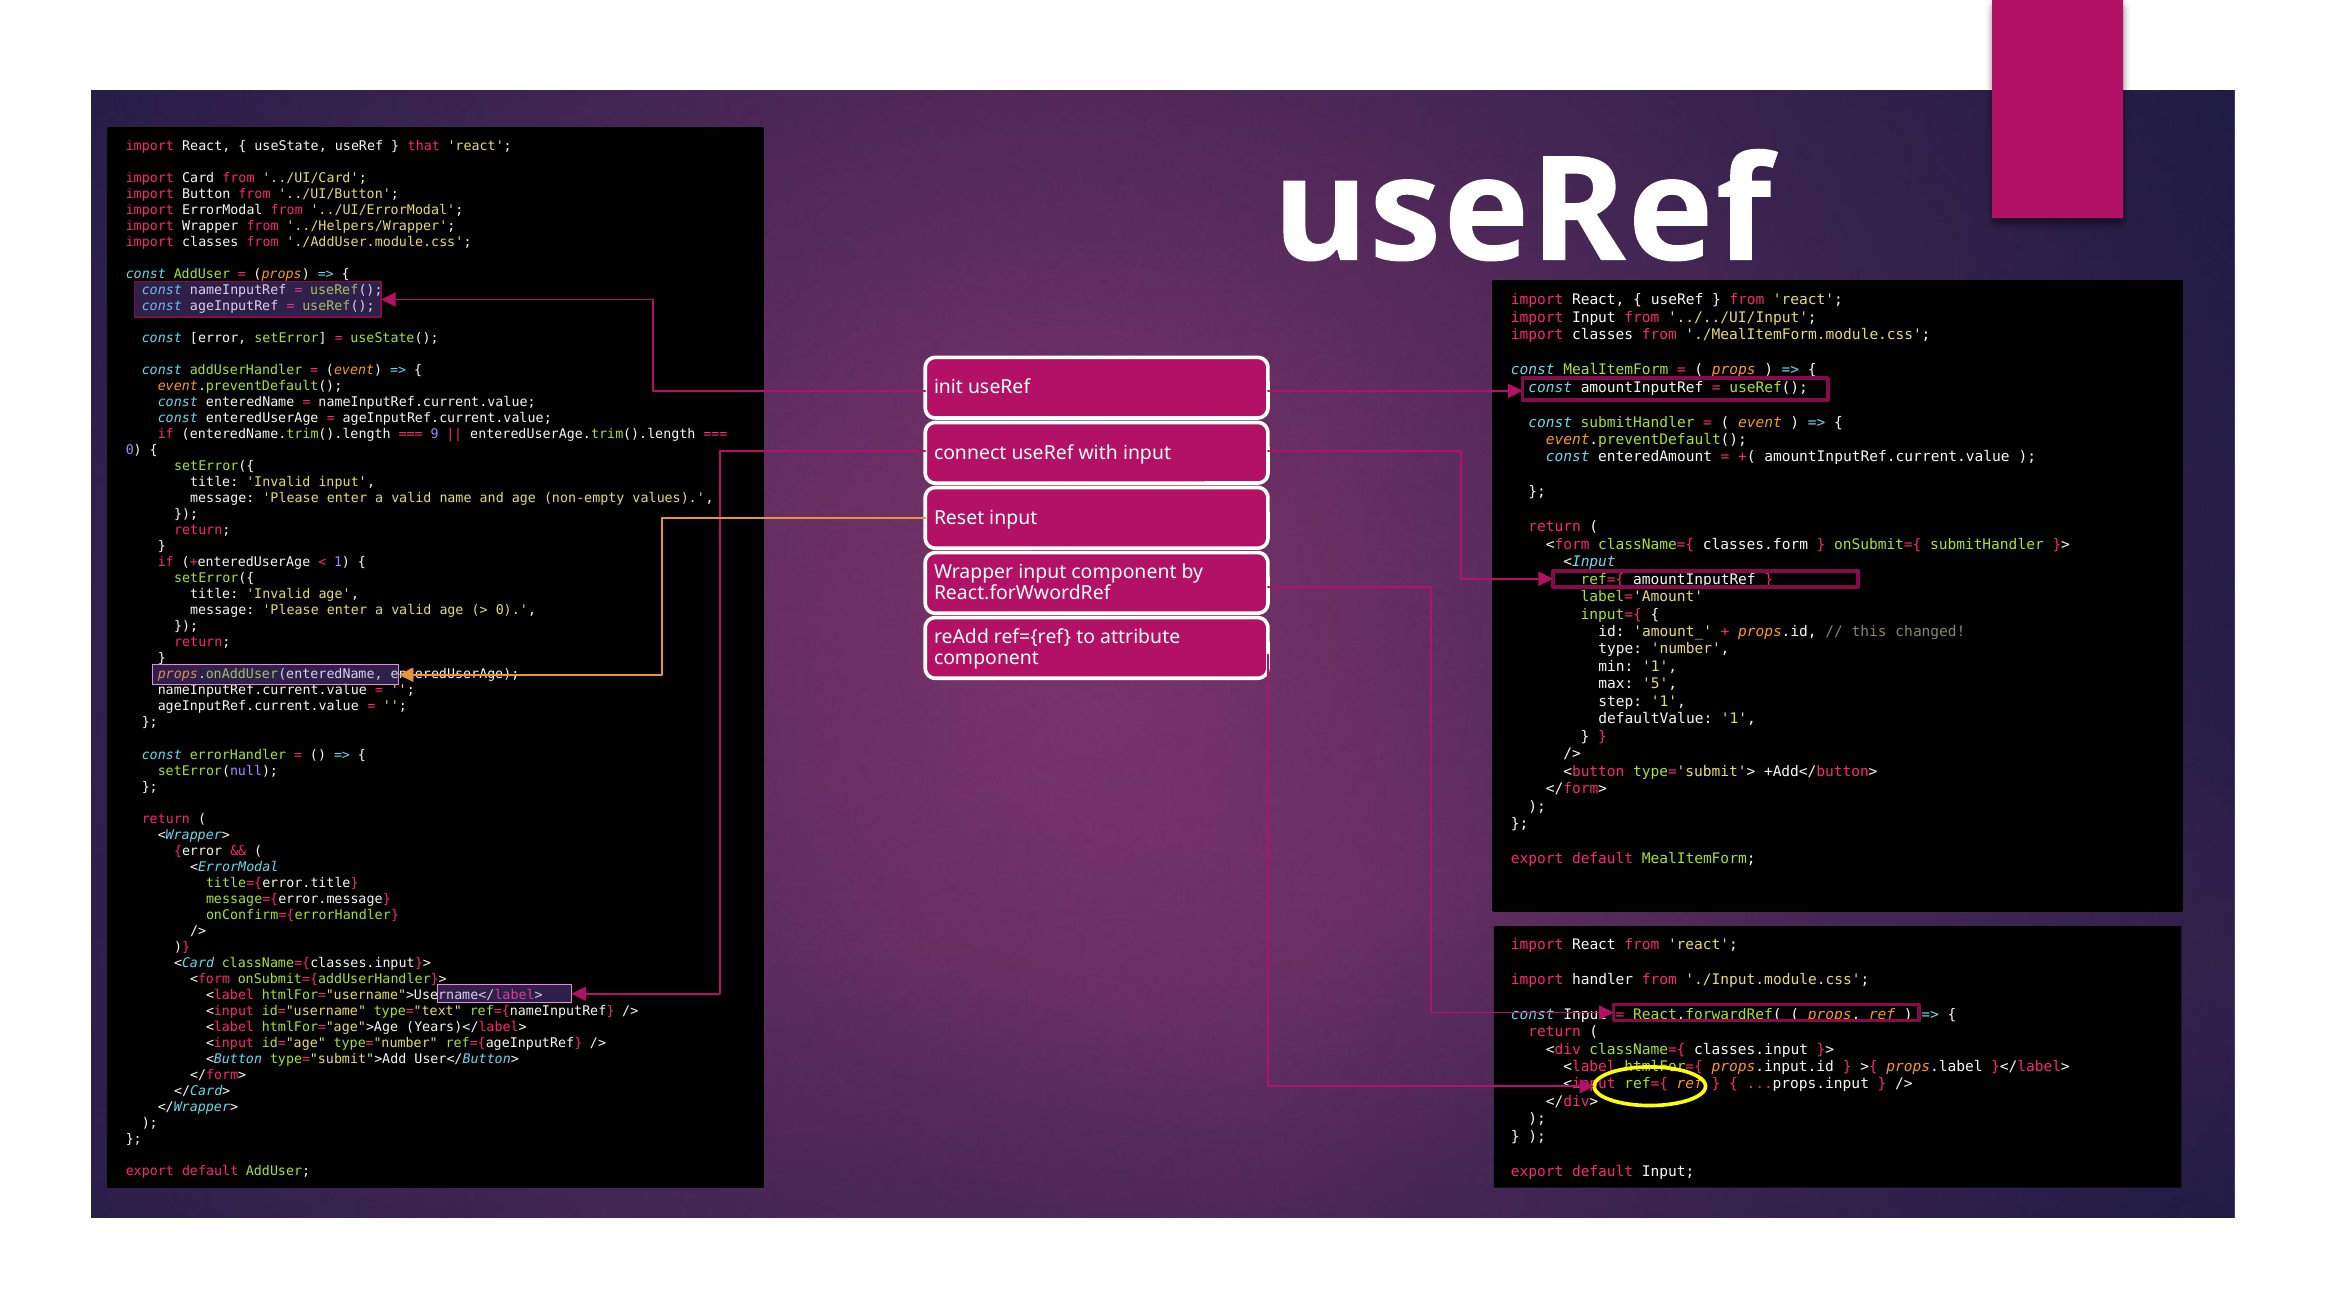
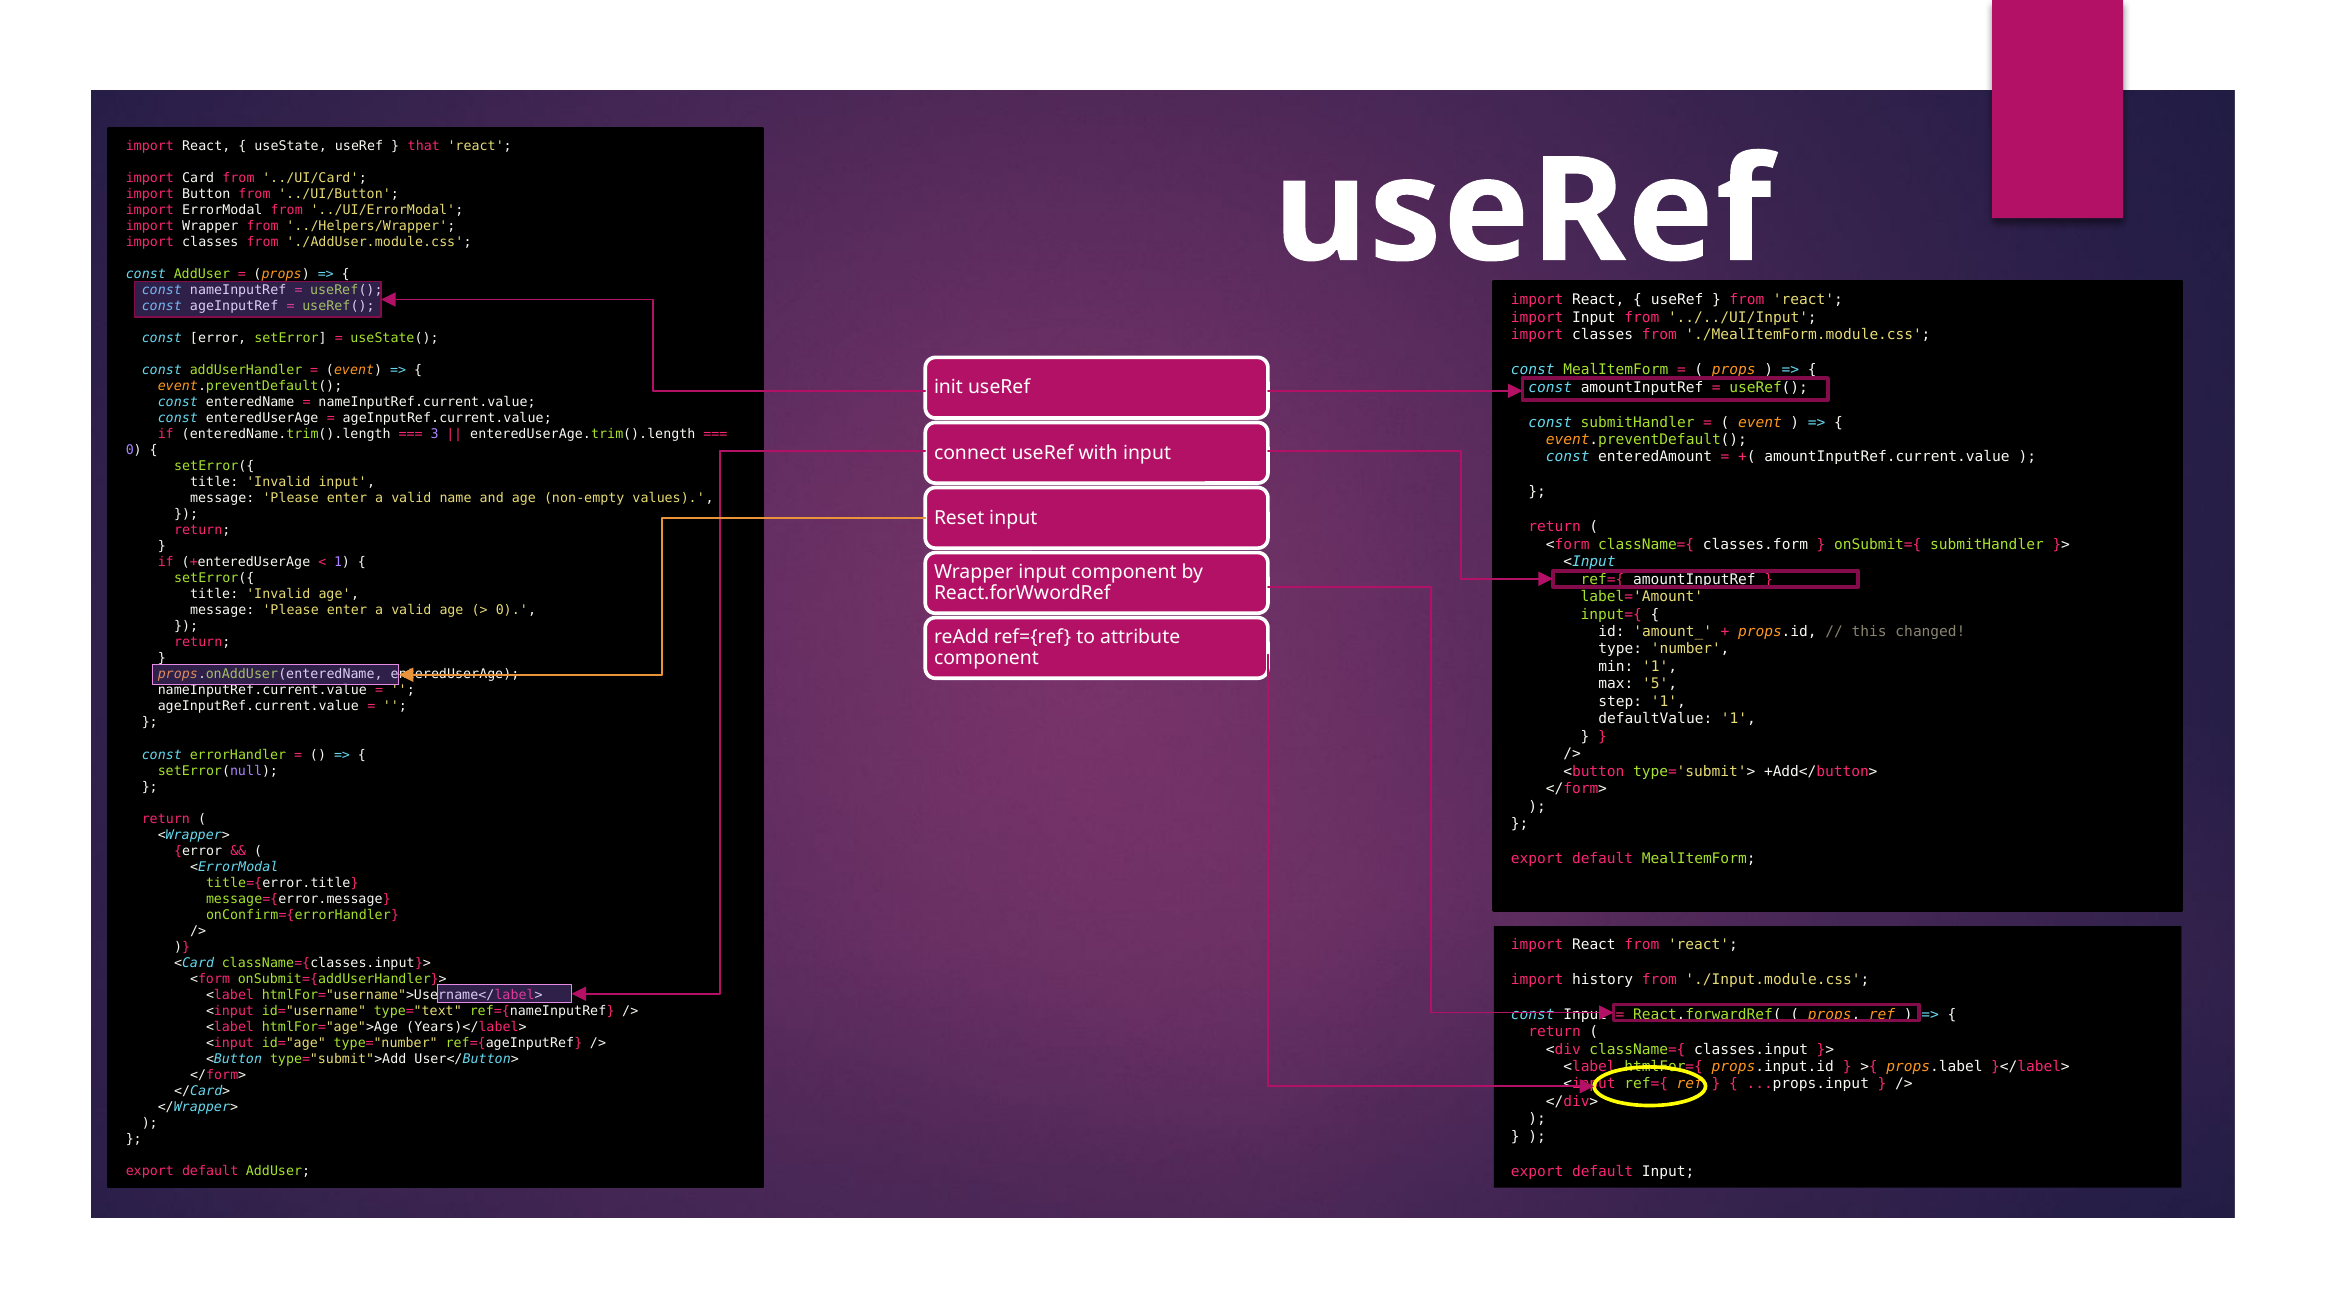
9: 9 -> 3 (435, 434)
handler: handler -> history (1603, 979)
